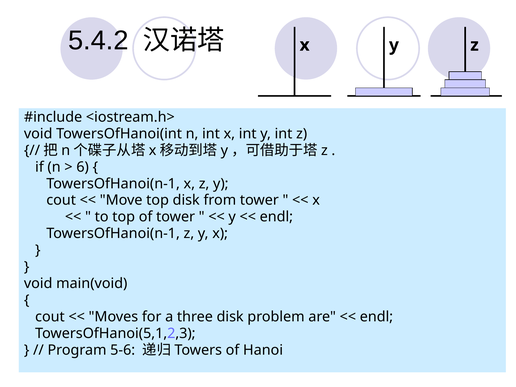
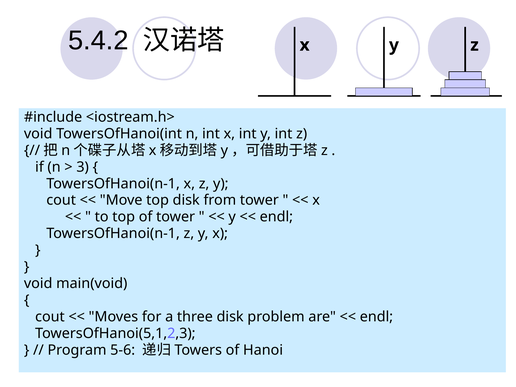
6: 6 -> 3 (83, 167)
